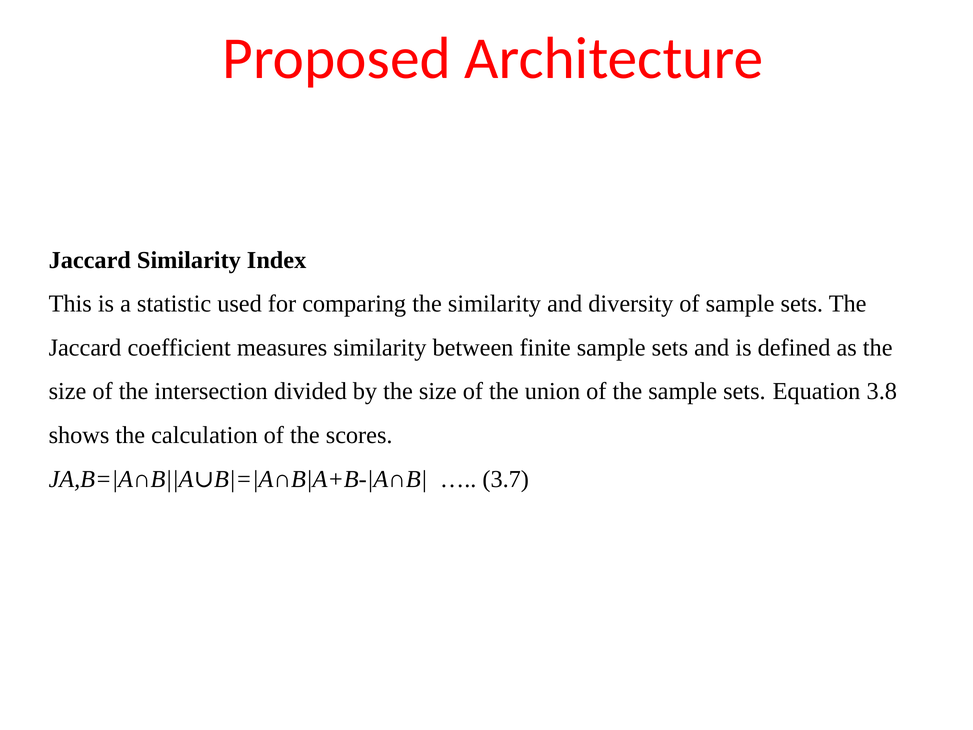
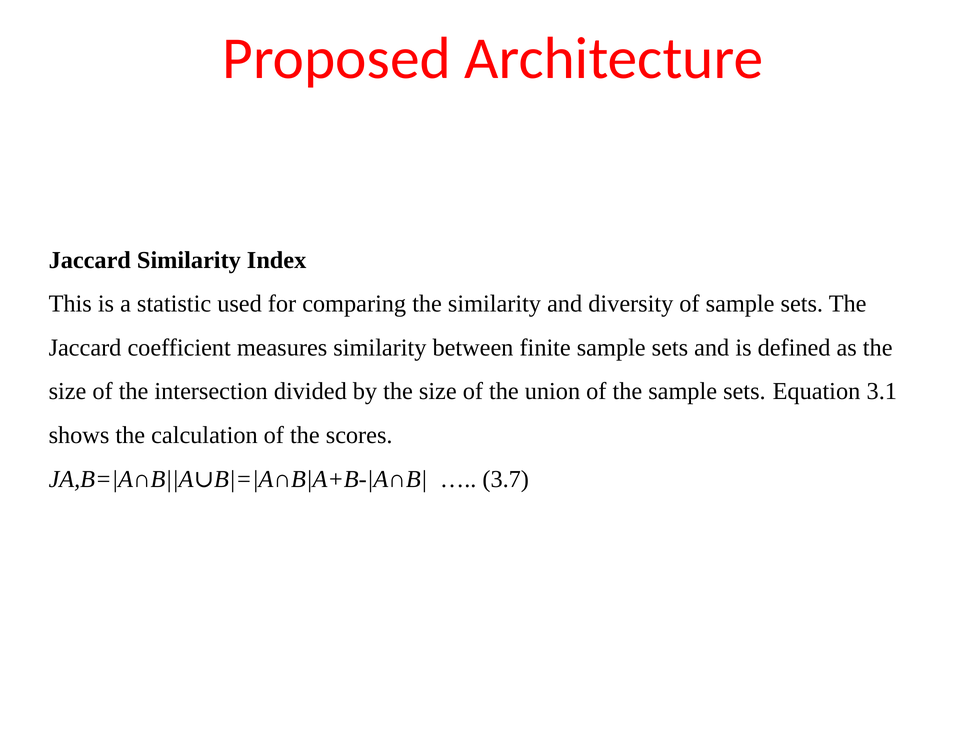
3.8: 3.8 -> 3.1 (882, 391)
